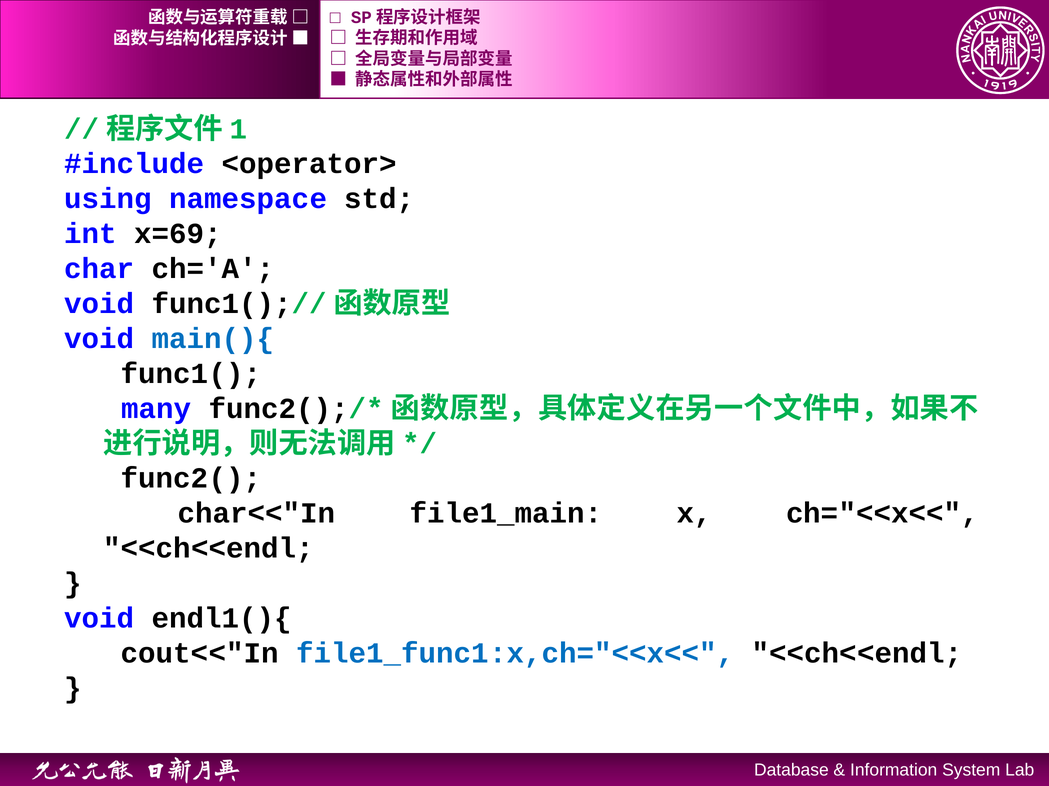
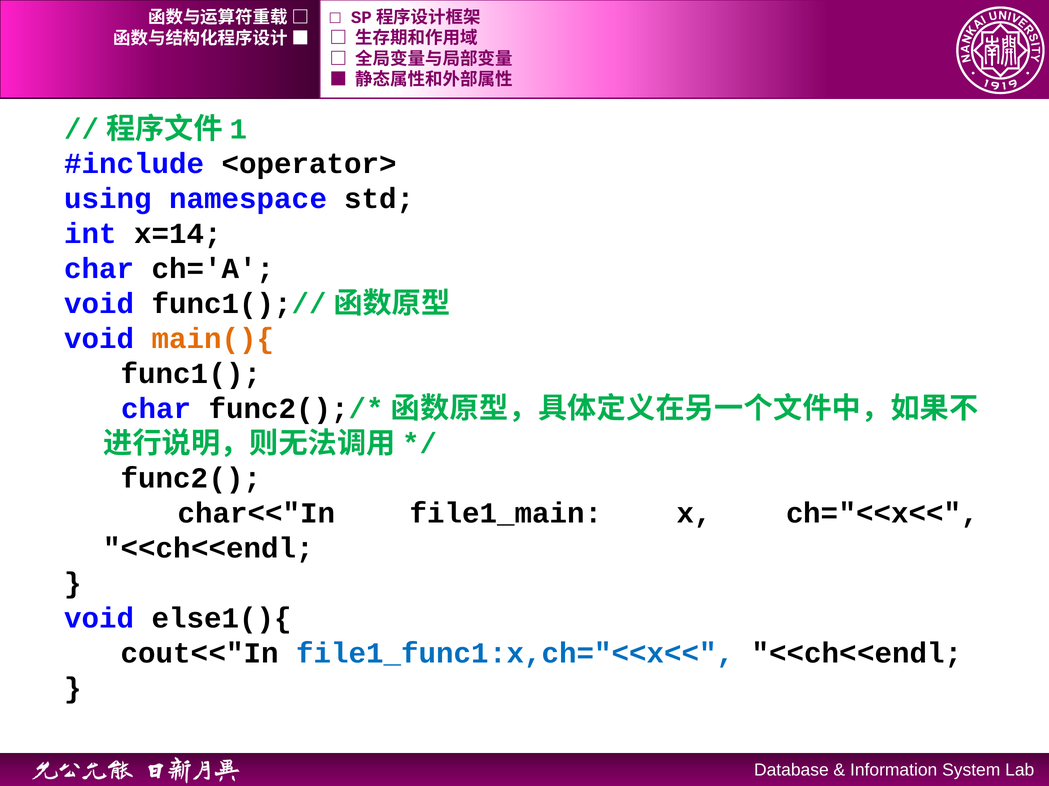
x=69: x=69 -> x=14 (178, 234)
main(){ colour: blue -> orange (213, 339)
many: many -> char (156, 409)
endl1(){: endl1(){ -> else1(){ (222, 619)
